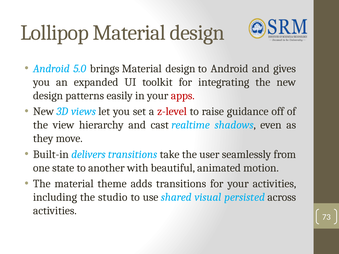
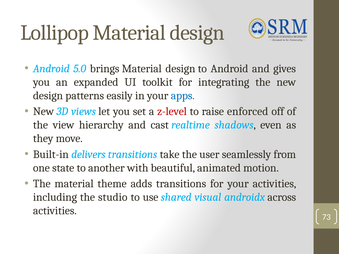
apps colour: red -> blue (183, 96)
guidance: guidance -> enforced (248, 112)
persisted: persisted -> androidx (245, 197)
